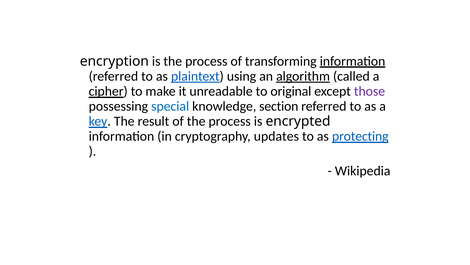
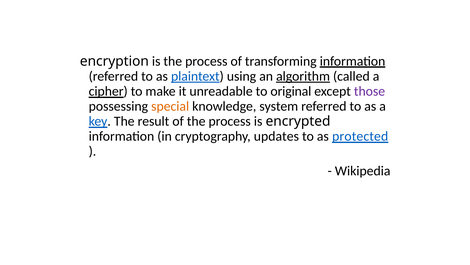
special colour: blue -> orange (170, 106)
section: section -> system (279, 106)
protecting: protecting -> protected (360, 136)
